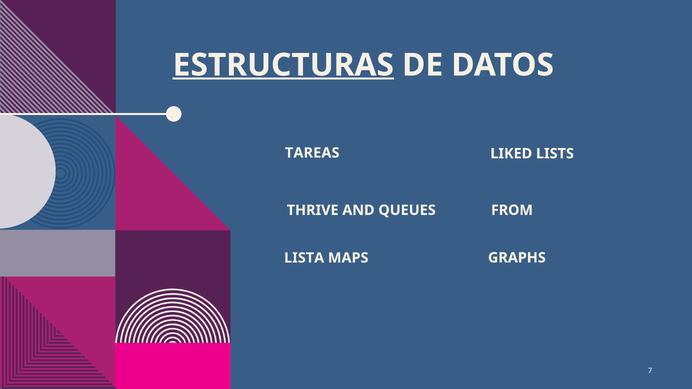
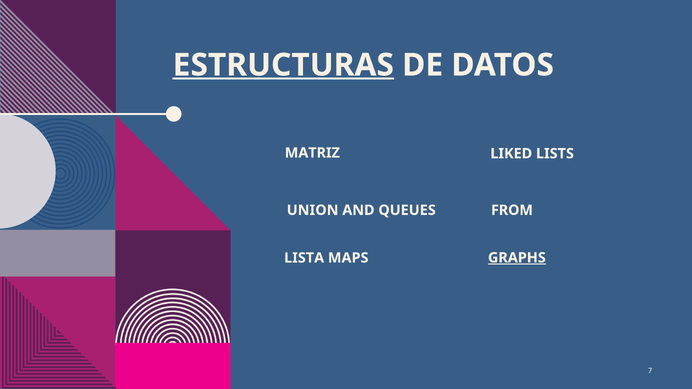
TAREAS: TAREAS -> MATRIZ (312, 153)
THRIVE: THRIVE -> UNION (313, 210)
GRAPHS underline: none -> present (517, 258)
